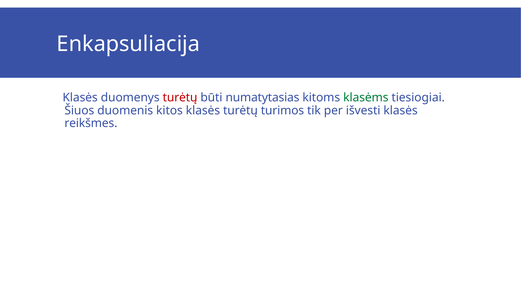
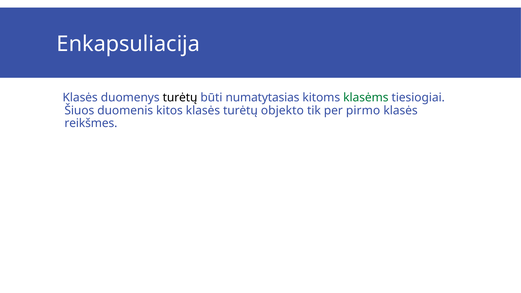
turėtų colour: red -> black (180, 98)
turimos: turimos -> objekto (282, 110)
išvesti: išvesti -> pirmo (363, 110)
